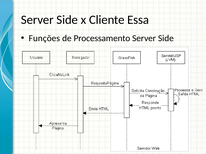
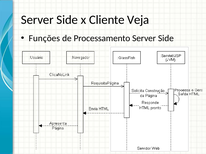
Essa: Essa -> Veja (138, 20)
